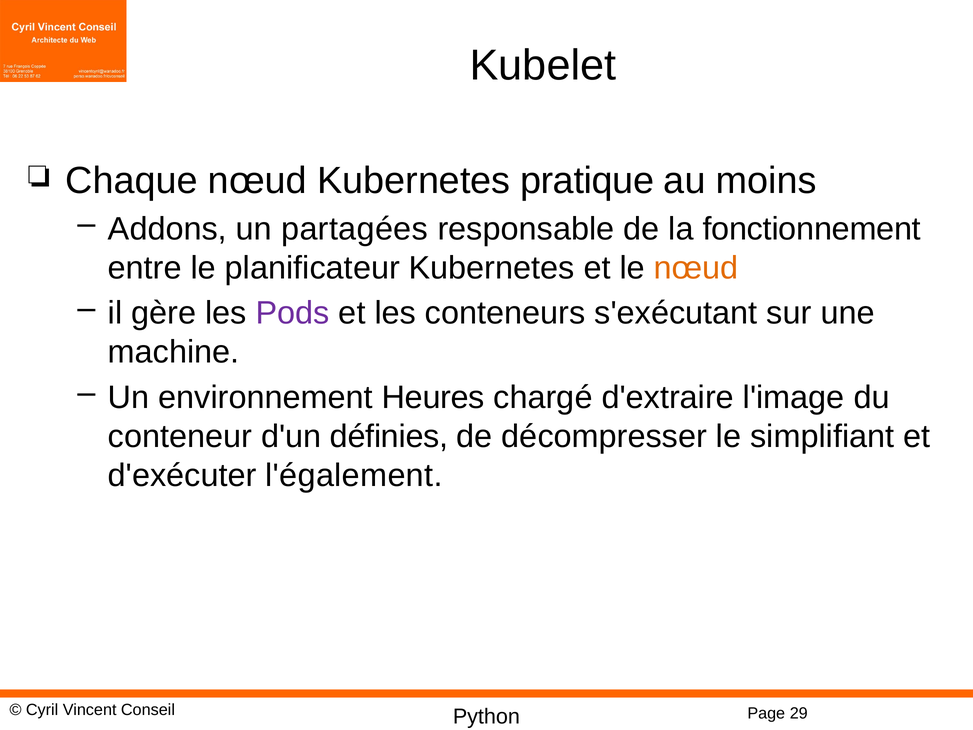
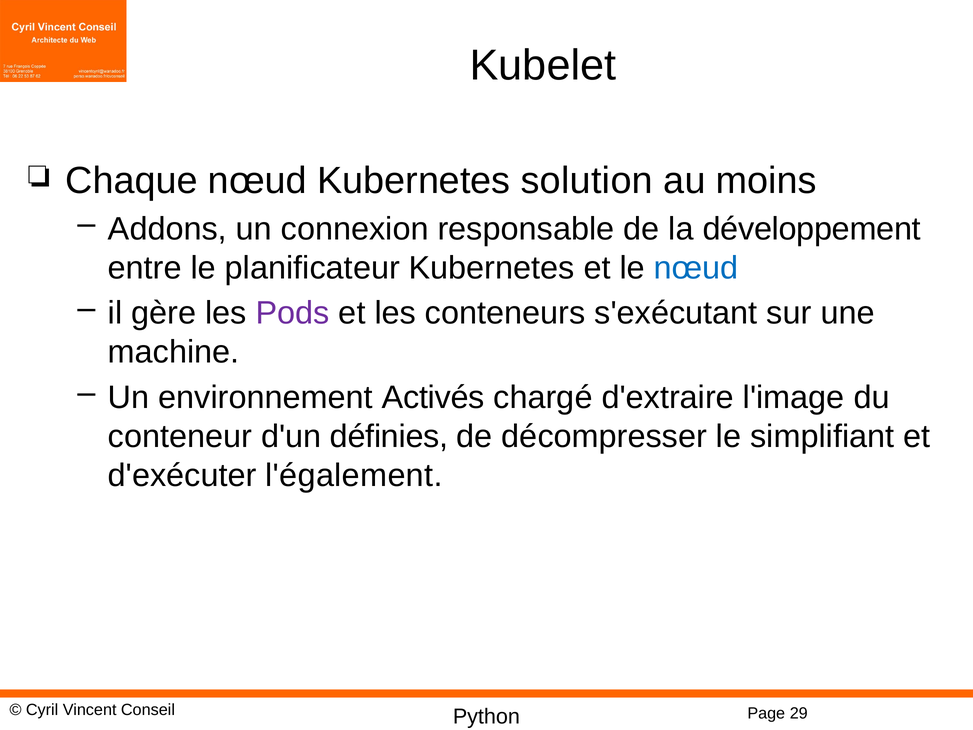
pratique: pratique -> solution (587, 181)
partagées: partagées -> connexion (355, 229)
fonctionnement: fonctionnement -> développement (812, 229)
nœud colour: orange -> blue (696, 268)
Heures: Heures -> Activés (433, 397)
